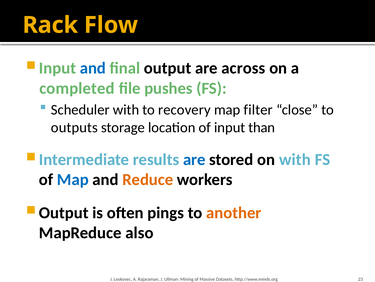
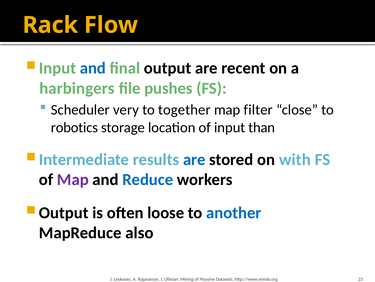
across: across -> recent (243, 68)
completed: completed -> harbingers (77, 88)
Scheduler with: with -> very (126, 110)
recovery: recovery -> together (184, 110)
outputs: outputs -> robotics (74, 127)
Map colour: blue -> purple (73, 179)
Reduce colour: orange -> blue (148, 179)
pings: pings -> loose (166, 212)
another colour: orange -> blue (234, 212)
